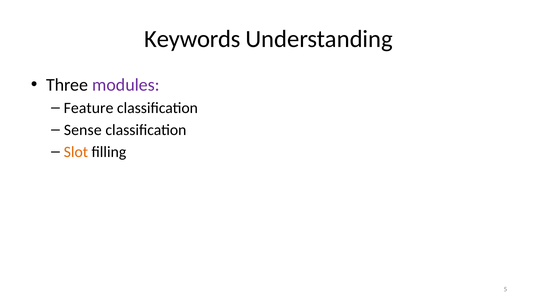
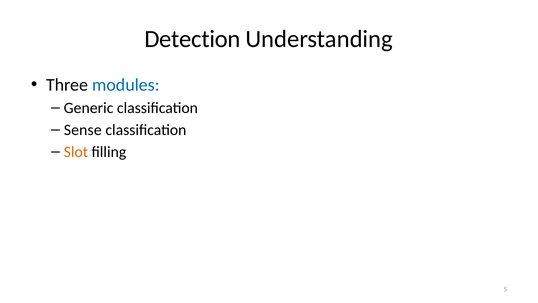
Keywords: Keywords -> Detection (192, 39)
modules colour: purple -> blue (126, 85)
Feature: Feature -> Generic (89, 108)
